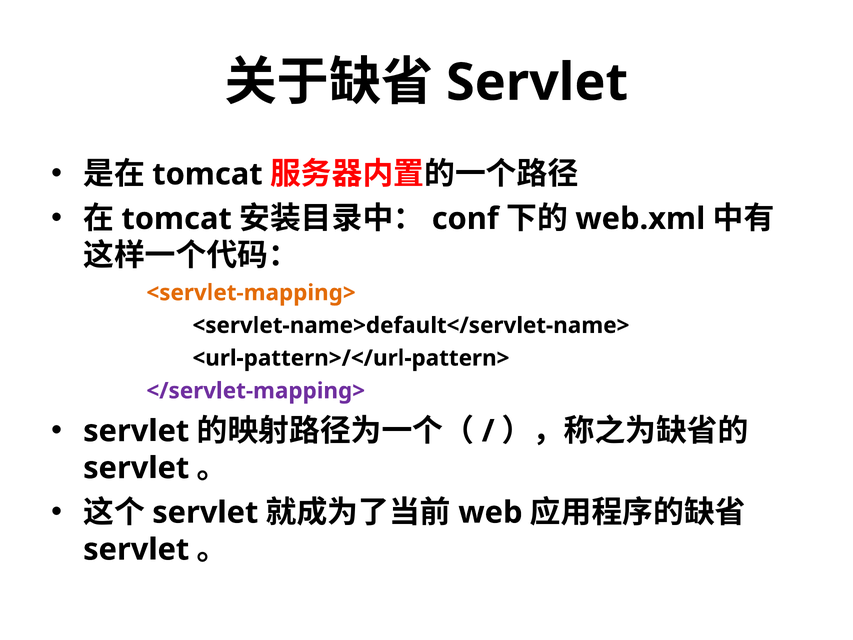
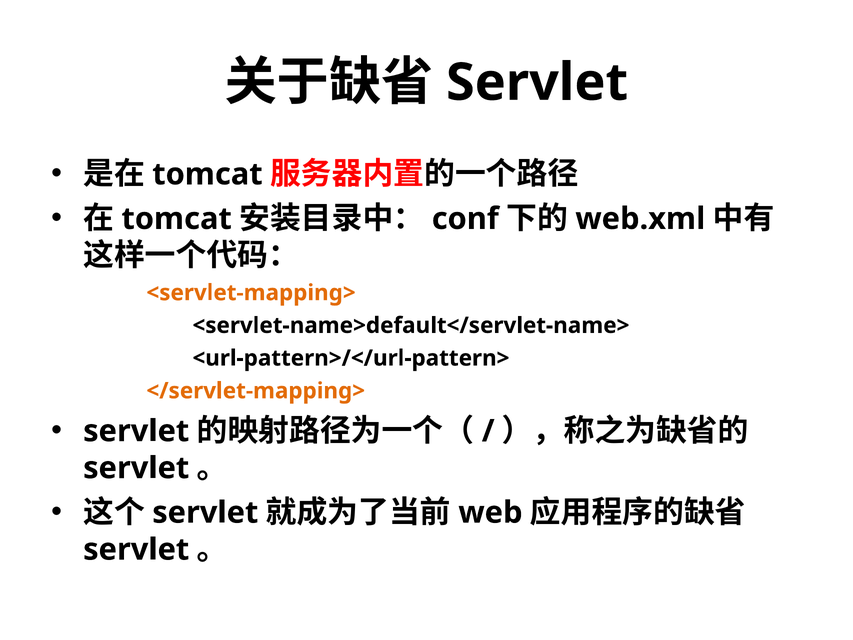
</servlet-mapping> colour: purple -> orange (256, 391)
